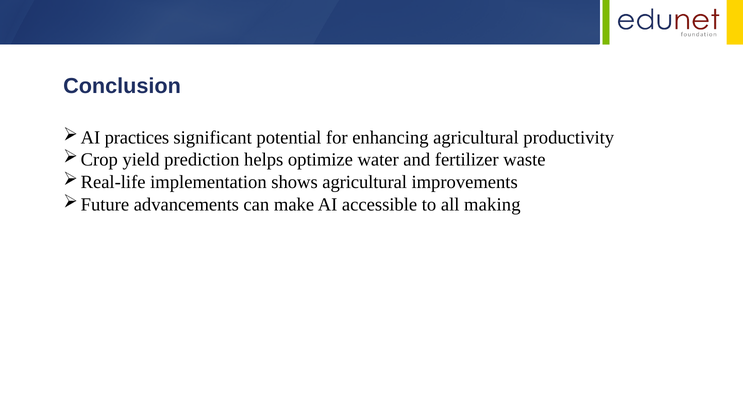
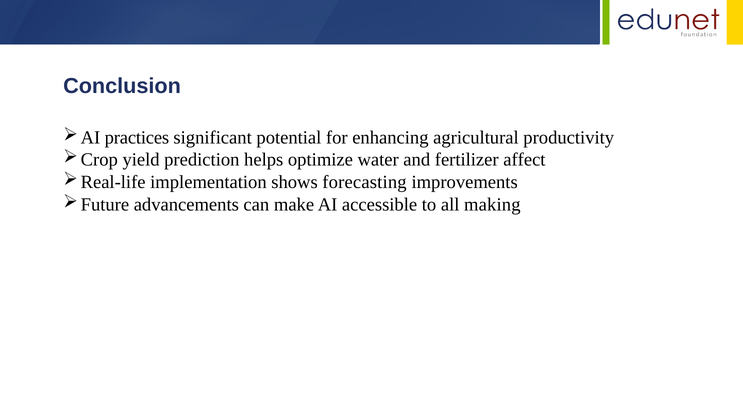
waste: waste -> affect (524, 160)
shows agricultural: agricultural -> forecasting (365, 182)
